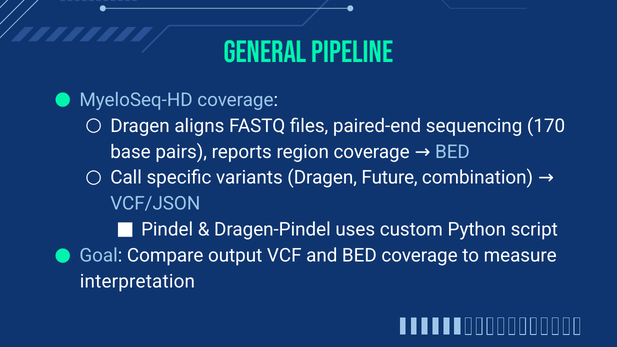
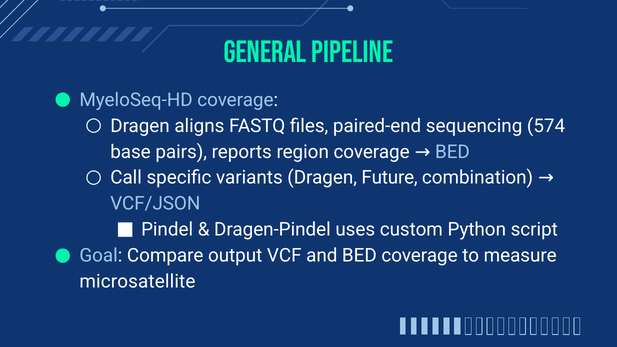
170: 170 -> 574 (546, 126)
interpretation: interpretation -> microsatellite (137, 282)
